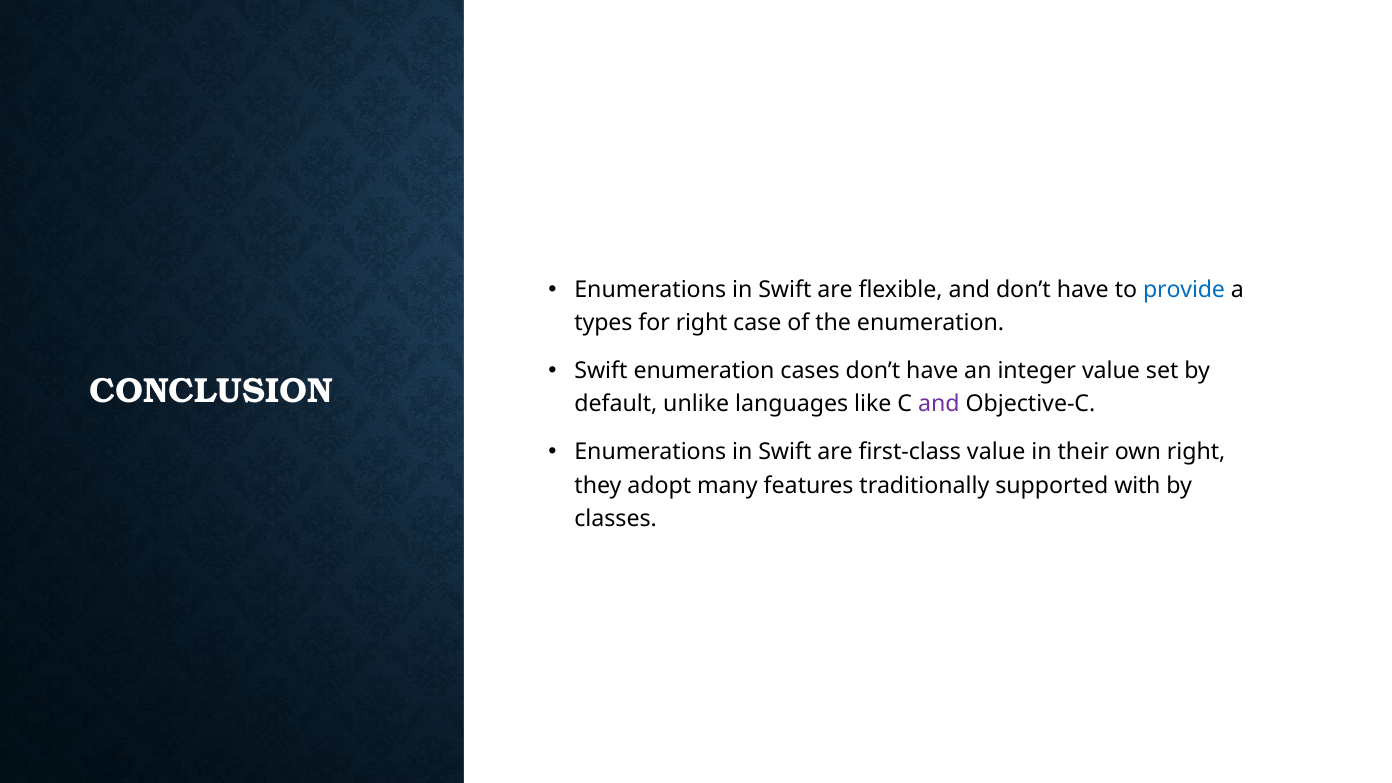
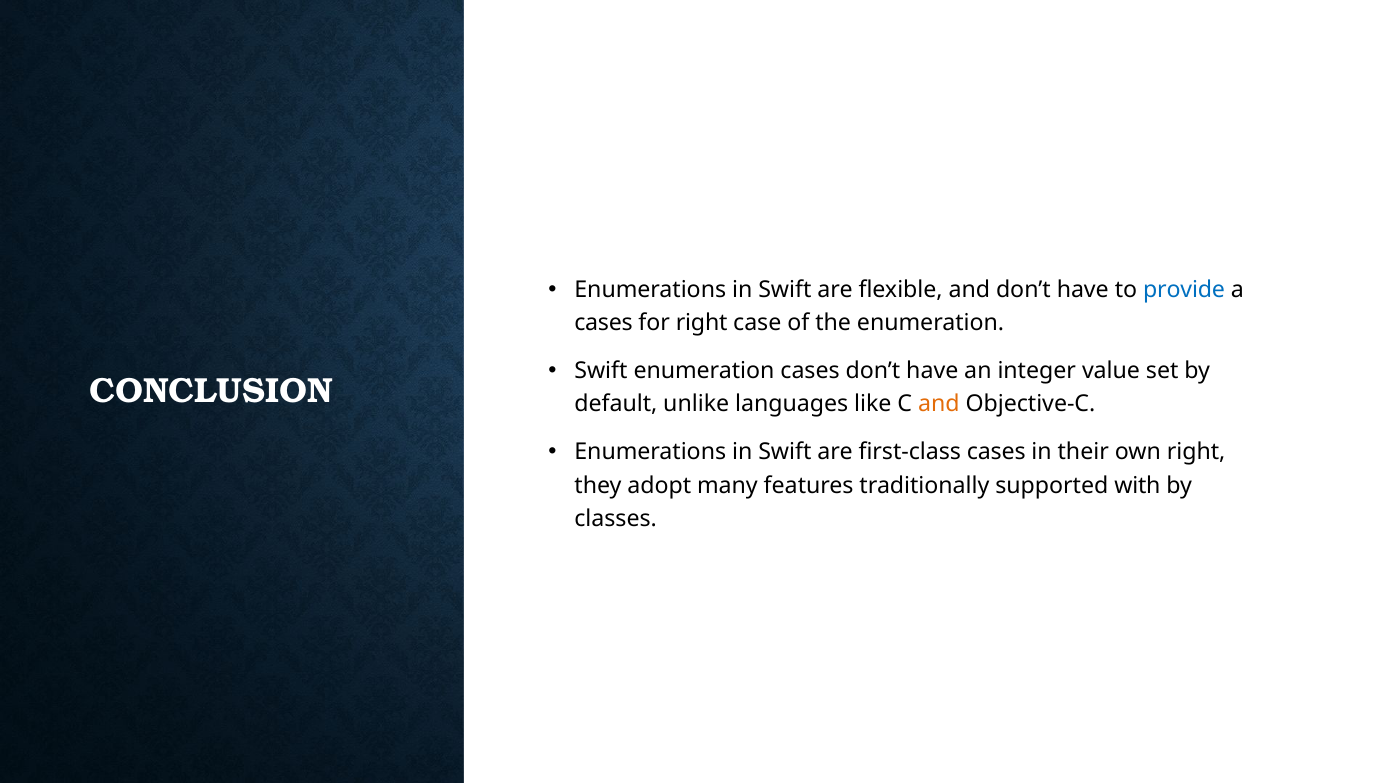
types: types -> cases (604, 323)
and colour: purple -> orange (939, 404)
first-class value: value -> cases (996, 452)
